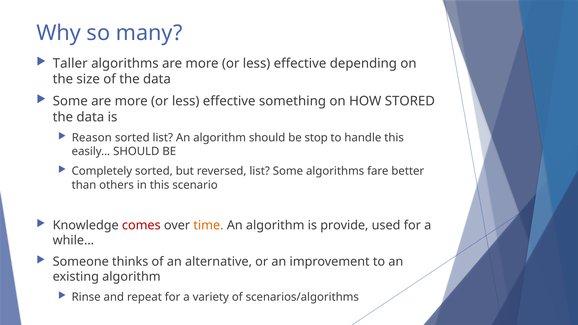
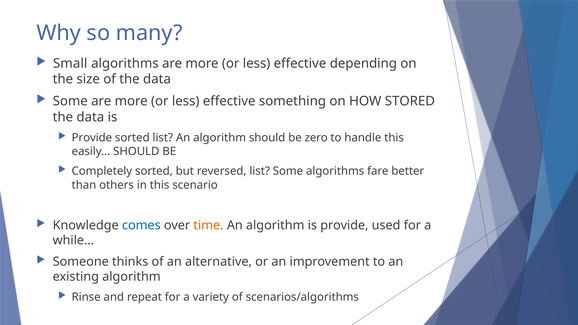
Taller: Taller -> Small (70, 63)
Reason: Reason -> Provide (92, 138)
stop: stop -> zero (316, 138)
comes colour: red -> blue (141, 225)
